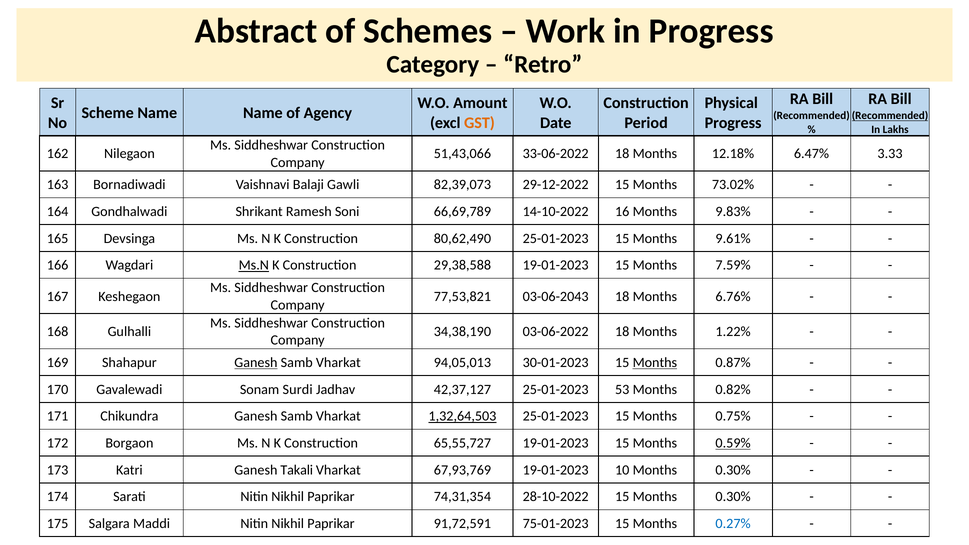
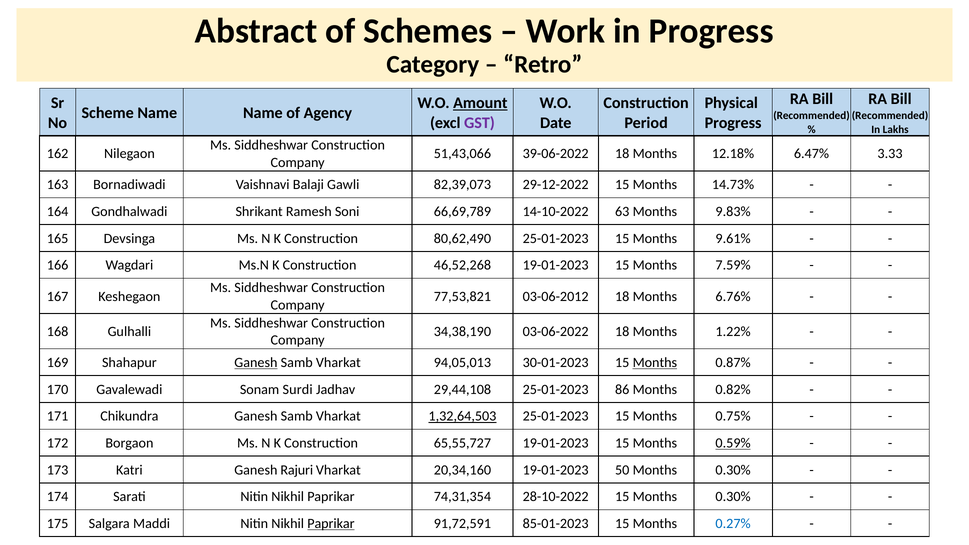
Amount underline: none -> present (480, 103)
Recommended underline: present -> none (890, 116)
GST colour: orange -> purple (479, 123)
33-06-2022: 33-06-2022 -> 39-06-2022 (556, 154)
73.02%: 73.02% -> 14.73% (733, 185)
16: 16 -> 63 (622, 212)
Ms.N underline: present -> none (254, 265)
29,38,588: 29,38,588 -> 46,52,268 (462, 265)
03-06-2043: 03-06-2043 -> 03-06-2012 (556, 296)
42,37,127: 42,37,127 -> 29,44,108 (462, 390)
53: 53 -> 86 (622, 390)
Takali: Takali -> Rajuri (297, 470)
67,93,769: 67,93,769 -> 20,34,160 (462, 470)
10: 10 -> 50 (622, 470)
Paprikar underline: none -> present (331, 524)
75-01-2023: 75-01-2023 -> 85-01-2023 (556, 524)
